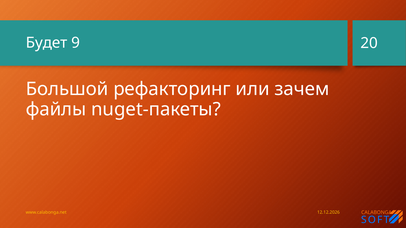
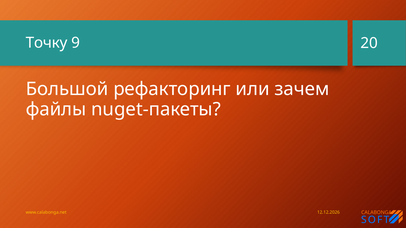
Будет: Будет -> Точку (47, 43)
